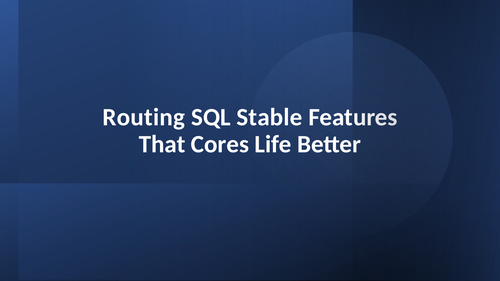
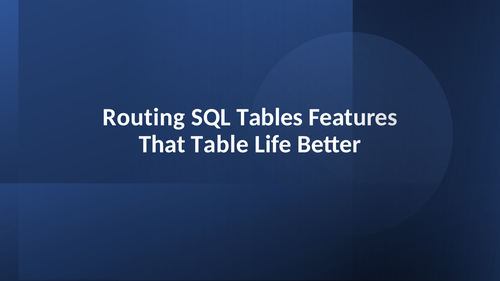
Stable: Stable -> Tables (270, 117)
Cores: Cores -> Table (220, 144)
